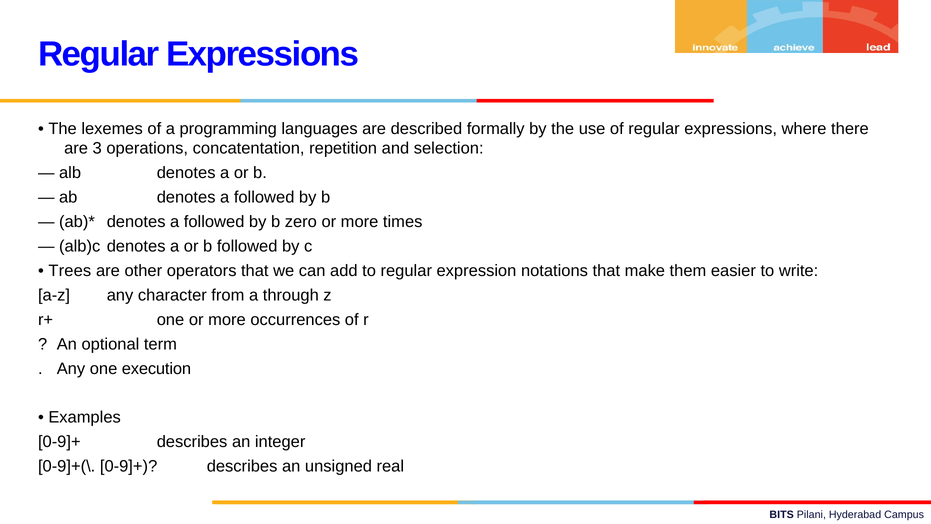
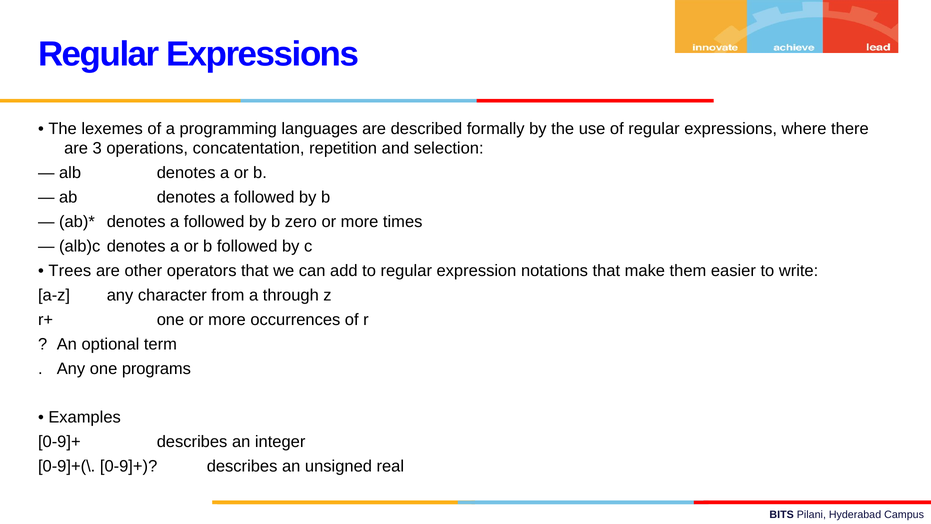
execution: execution -> programs (156, 368)
